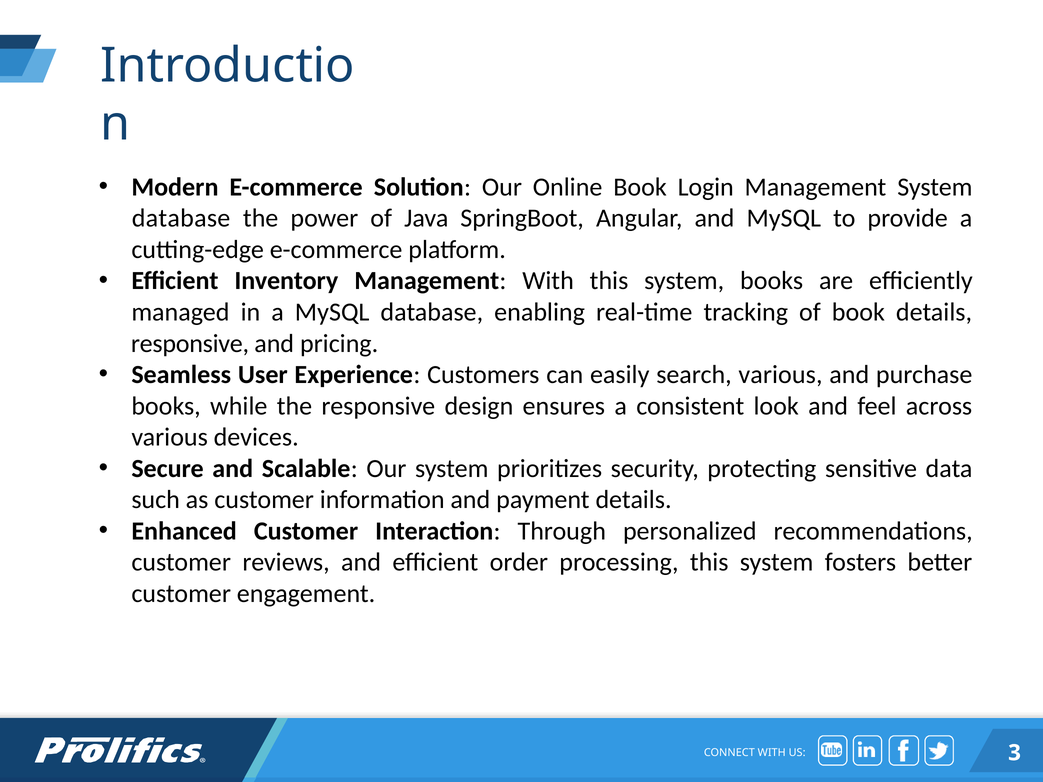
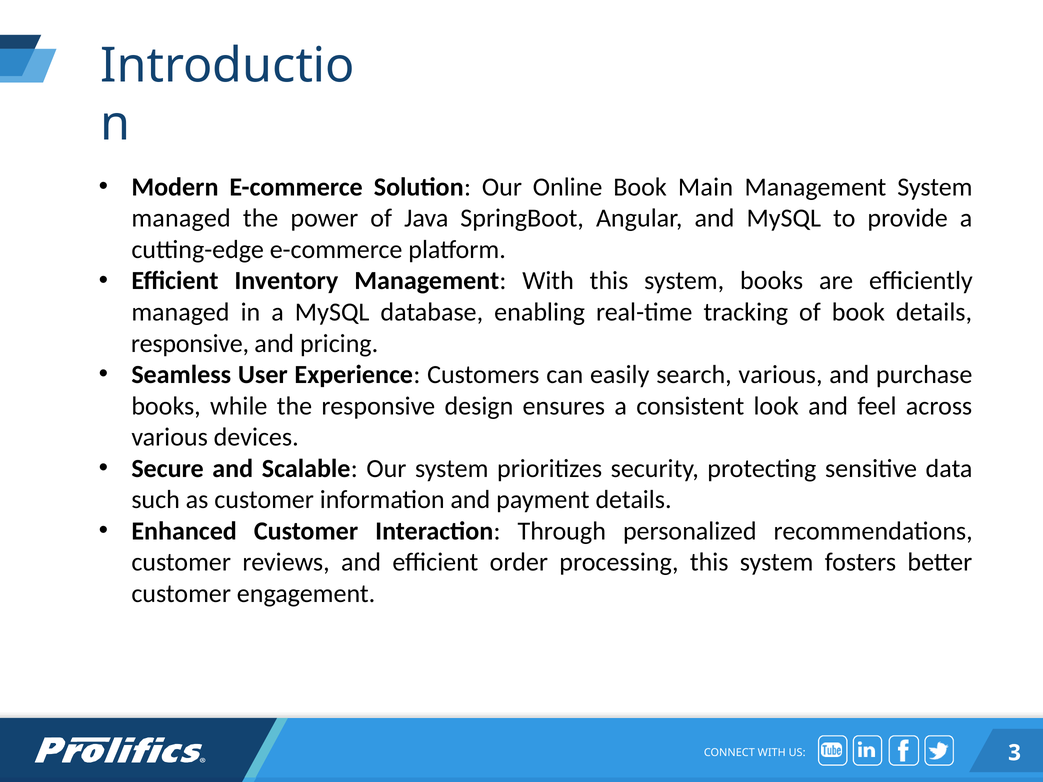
Login: Login -> Main (705, 187)
database: database -> managed (181, 218)
